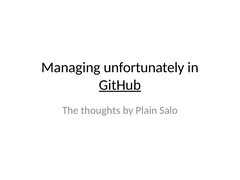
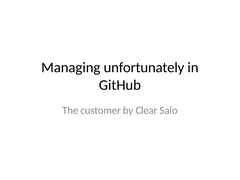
GitHub underline: present -> none (120, 85)
thoughts: thoughts -> customer (101, 110)
Plain: Plain -> Clear (147, 110)
